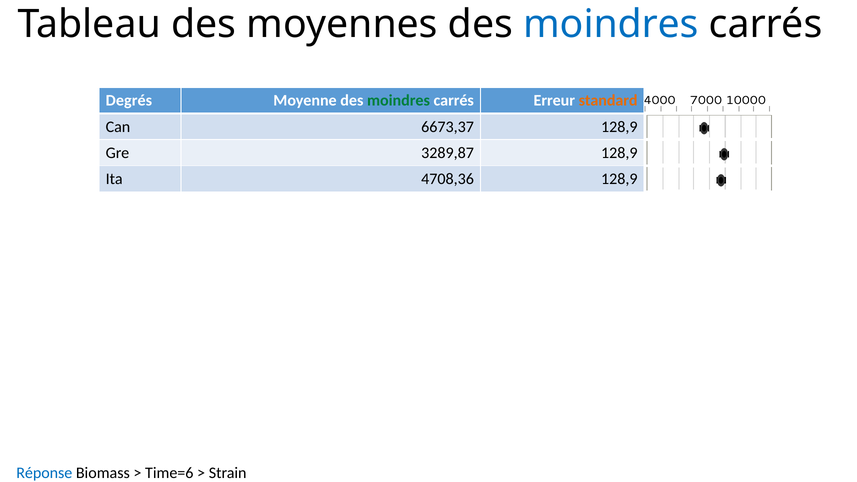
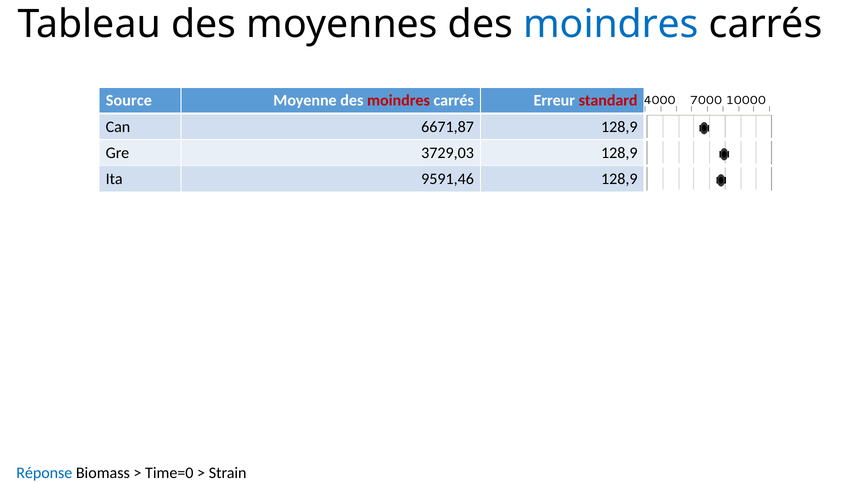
Degrés: Degrés -> Source (129, 101)
moindres colour: green -> red (398, 101)
standard colour: orange -> red (608, 101)
6673,37: 6673,37 -> 6671,87 (448, 127)
3289,87: 3289,87 -> 3729,03 (448, 153)
4708,36: 4708,36 -> 9591,46 (448, 179)
Time=6: Time=6 -> Time=0 (169, 473)
